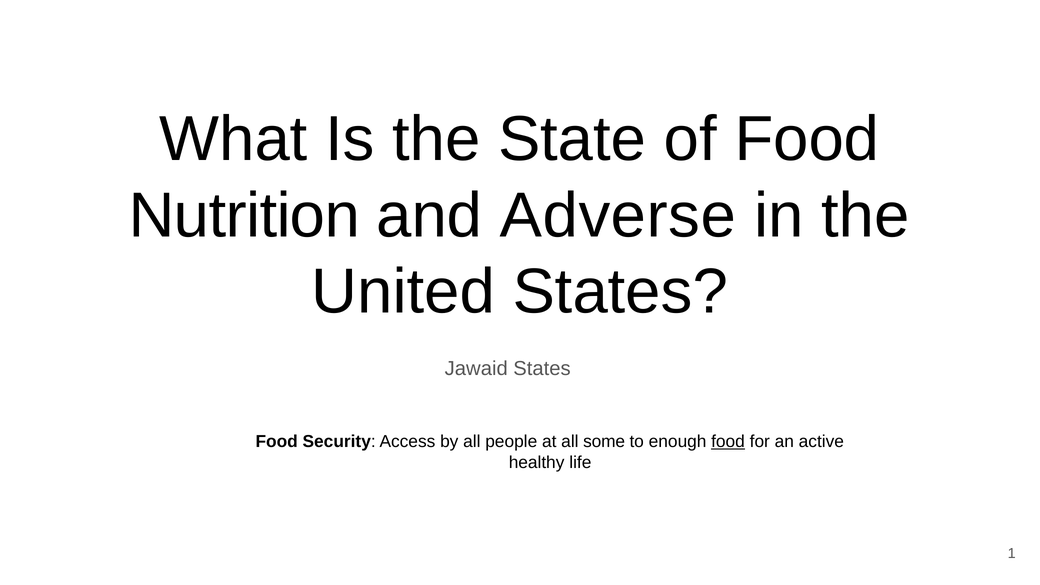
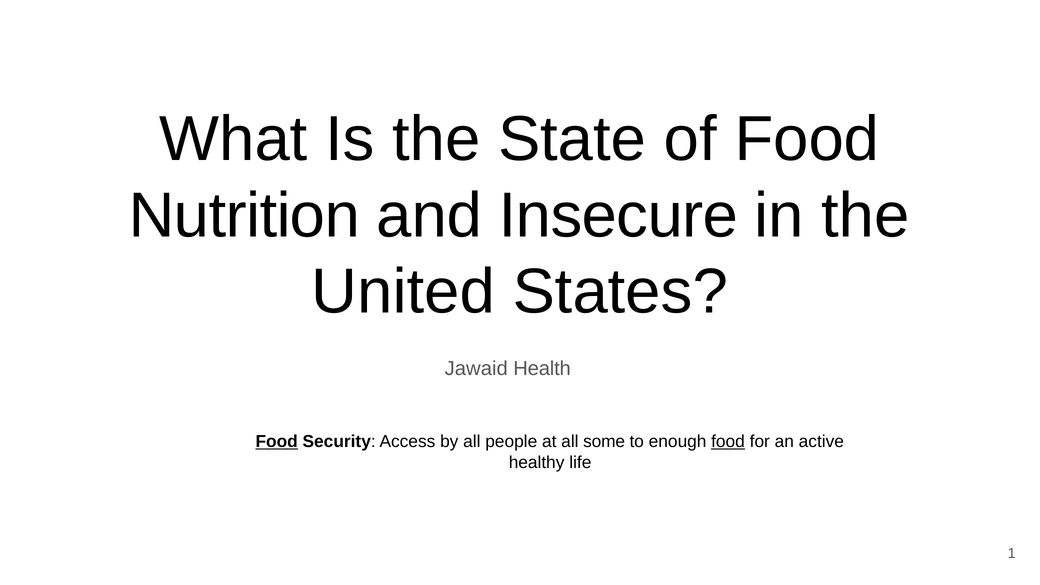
Adverse: Adverse -> Insecure (618, 216)
Jawaid States: States -> Health (542, 368)
Food underline: none -> present (277, 442)
